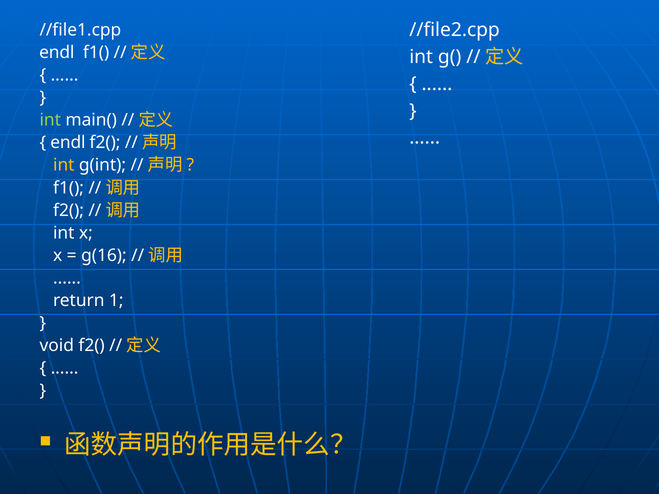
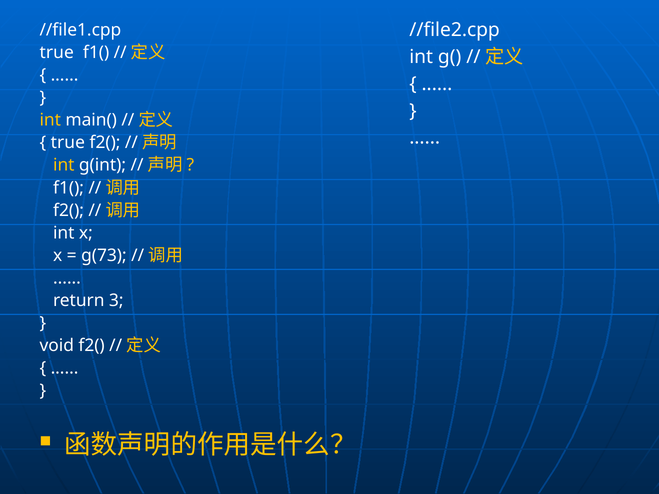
endl: endl -> true (57, 53)
int colour: light green -> yellow (50, 120)
endl: endl -> true (68, 143)
g(16: g(16 -> g(73 (104, 255)
1: 1 -> 3 (116, 300)
